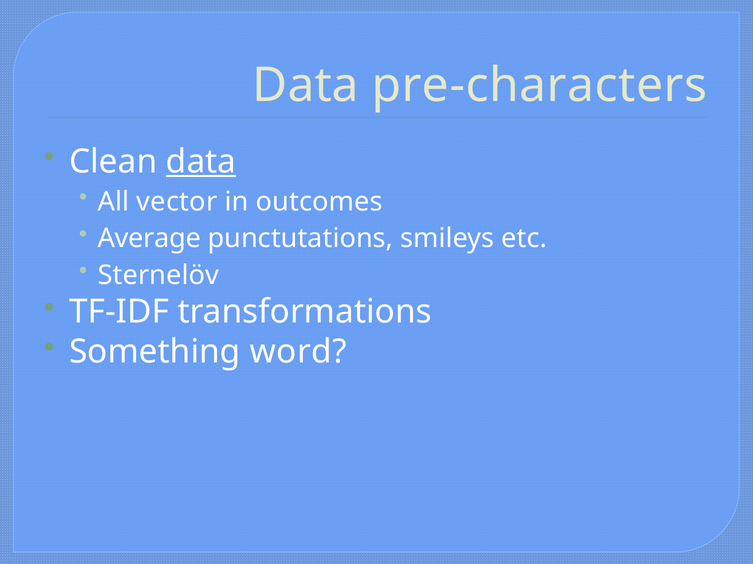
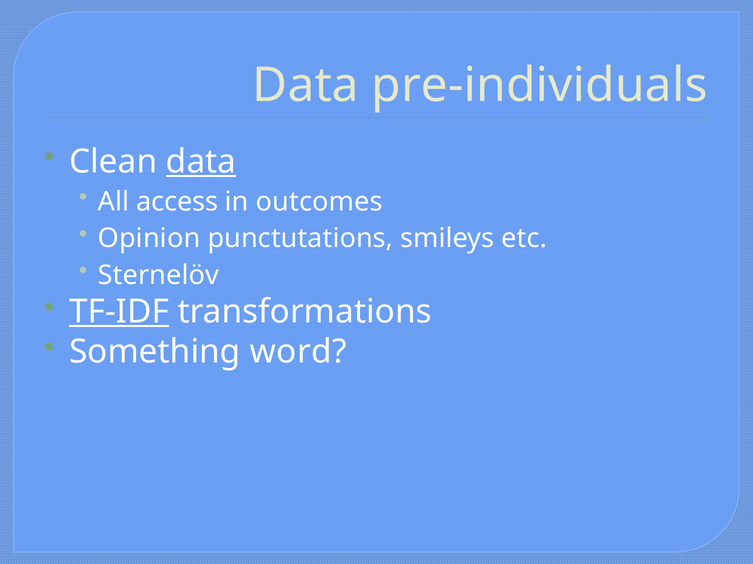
pre-characters: pre-characters -> pre-individuals (539, 86)
vector: vector -> access (177, 202)
Average: Average -> Opinion (149, 239)
TF-IDF underline: none -> present (119, 312)
